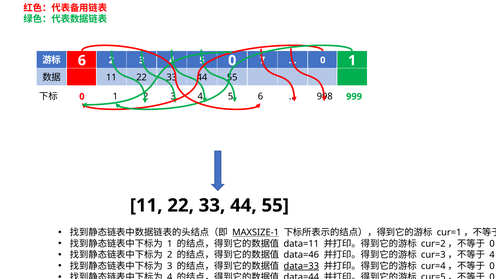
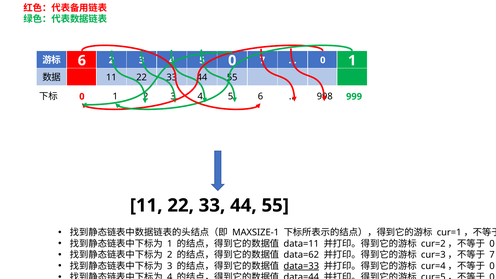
MAXSIZE-1 underline: present -> none (256, 233)
data=46: data=46 -> data=62 (301, 255)
4: 4 -> 7 (492, 255)
